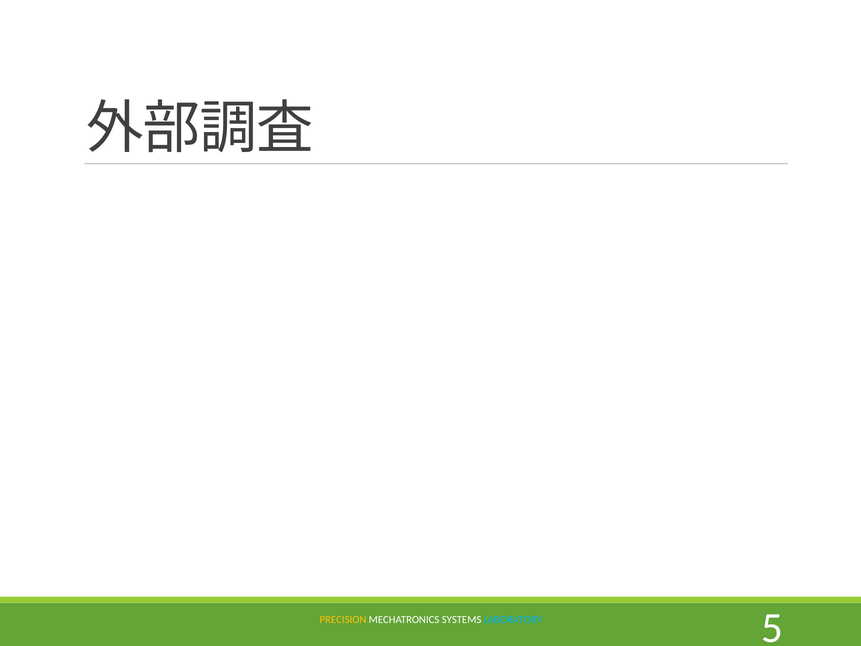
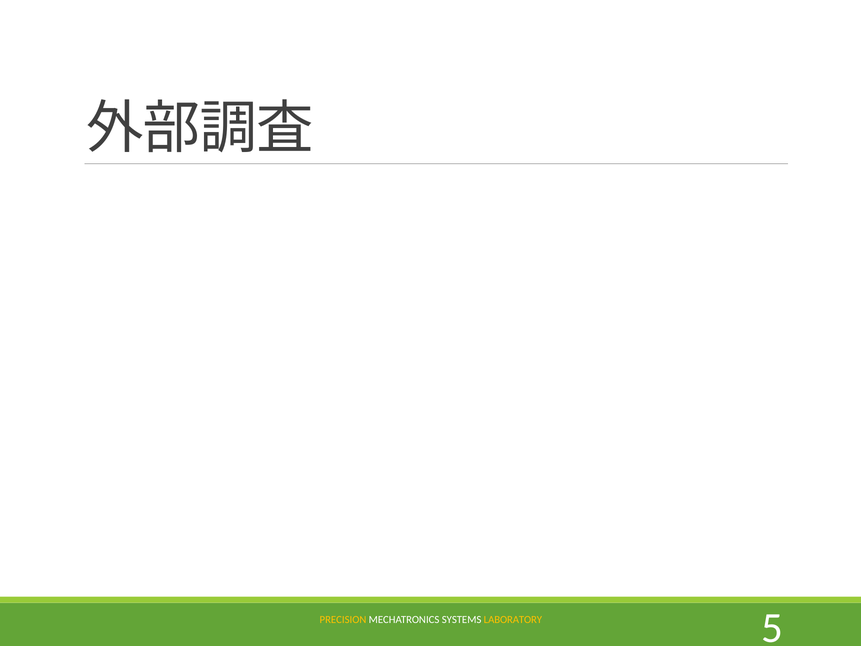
LABORATORY colour: light blue -> yellow (513, 620)
